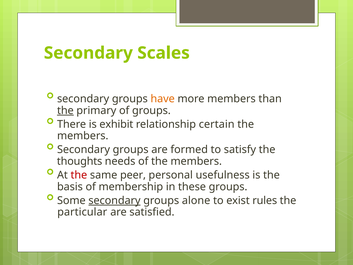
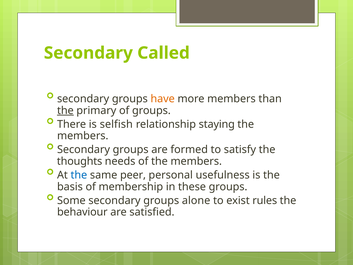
Scales: Scales -> Called (164, 53)
exhibit: exhibit -> selfish (116, 124)
certain: certain -> staying (217, 124)
the colour: red -> blue (79, 175)
secondary underline: present -> none (114, 200)
particular: particular -> behaviour (82, 212)
